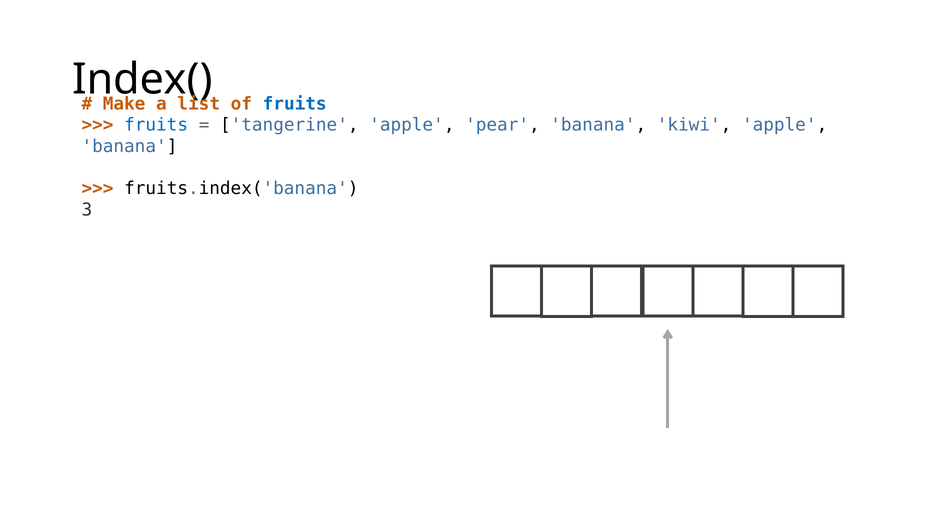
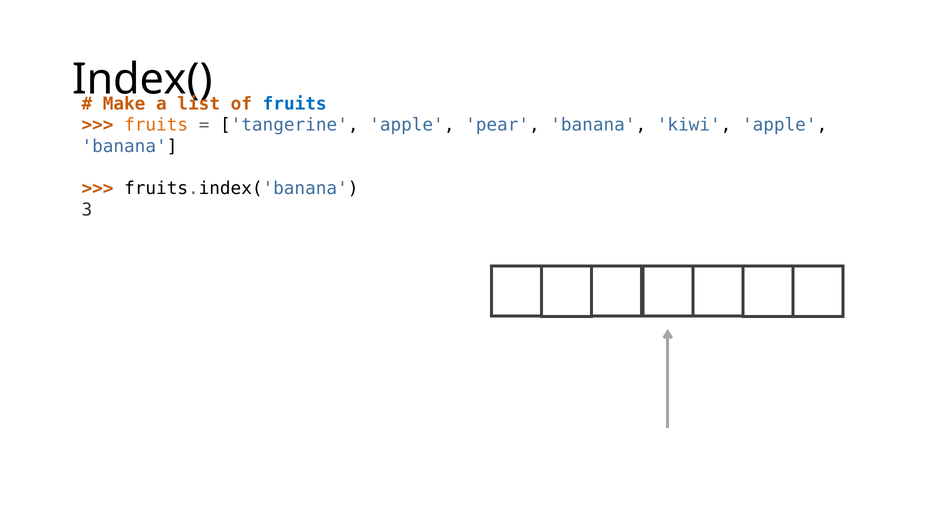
fruits colour: blue -> orange (156, 125)
